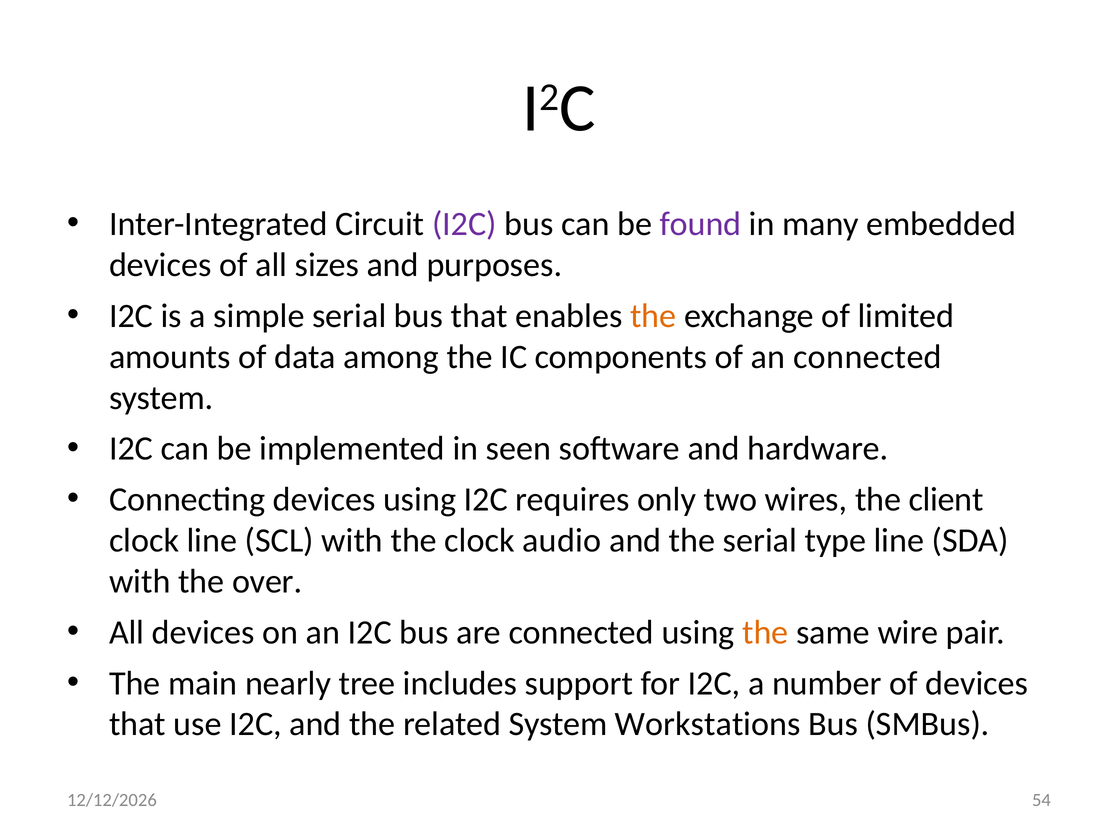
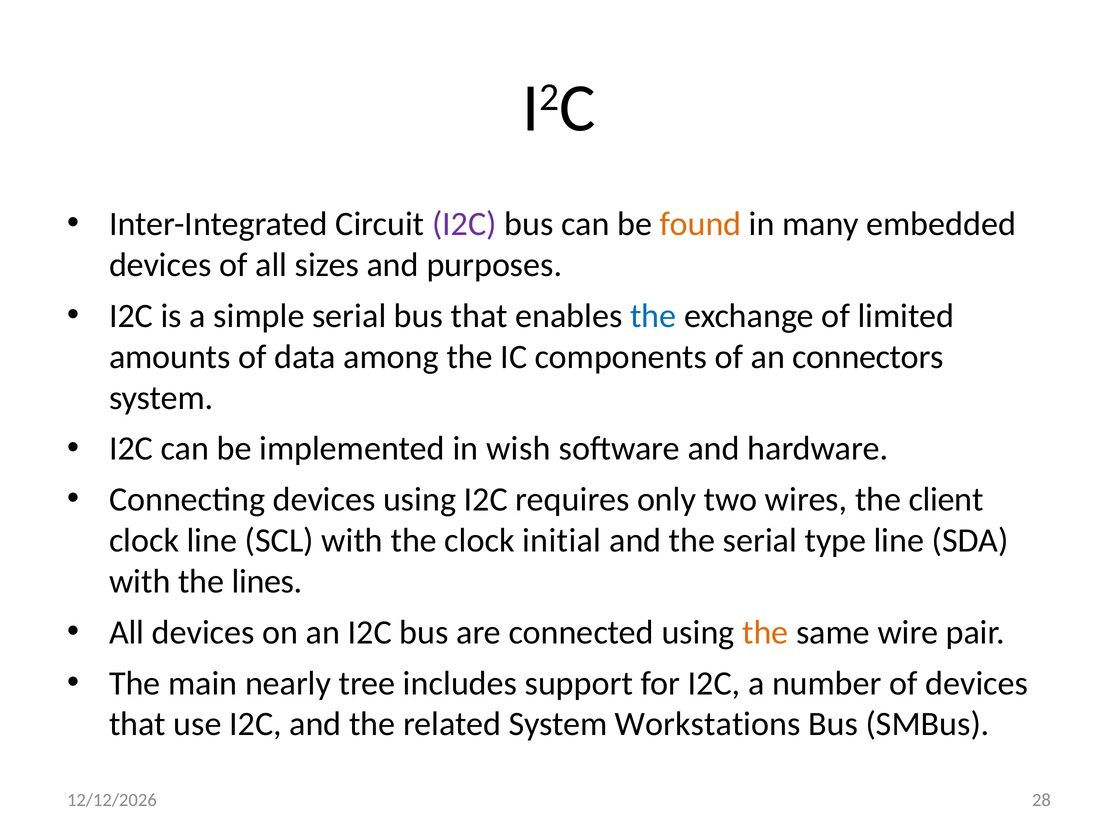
found colour: purple -> orange (700, 224)
the colour: orange -> blue (653, 316)
an connected: connected -> connectors (868, 357)
seen: seen -> wish (518, 449)
audio: audio -> initial (562, 541)
over: over -> lines (267, 582)
54: 54 -> 28 (1041, 801)
